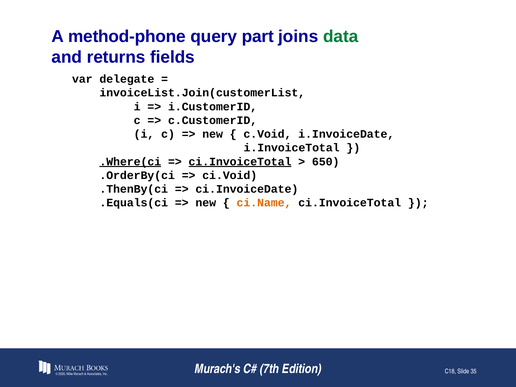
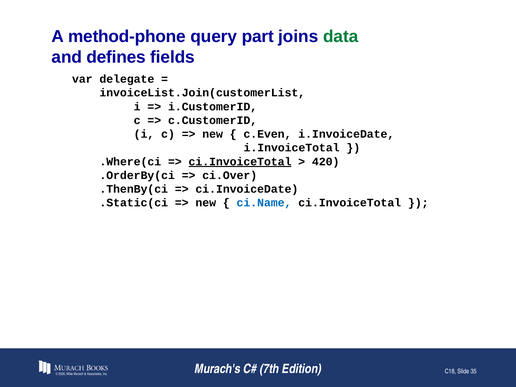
returns: returns -> defines (116, 57)
c.Void: c.Void -> c.Even (267, 134)
.Where(ci underline: present -> none (130, 162)
650: 650 -> 420 (326, 162)
ci.Void: ci.Void -> ci.Over (230, 175)
.Equals(ci: .Equals(ci -> .Static(ci (134, 203)
ci.Name colour: orange -> blue (264, 203)
